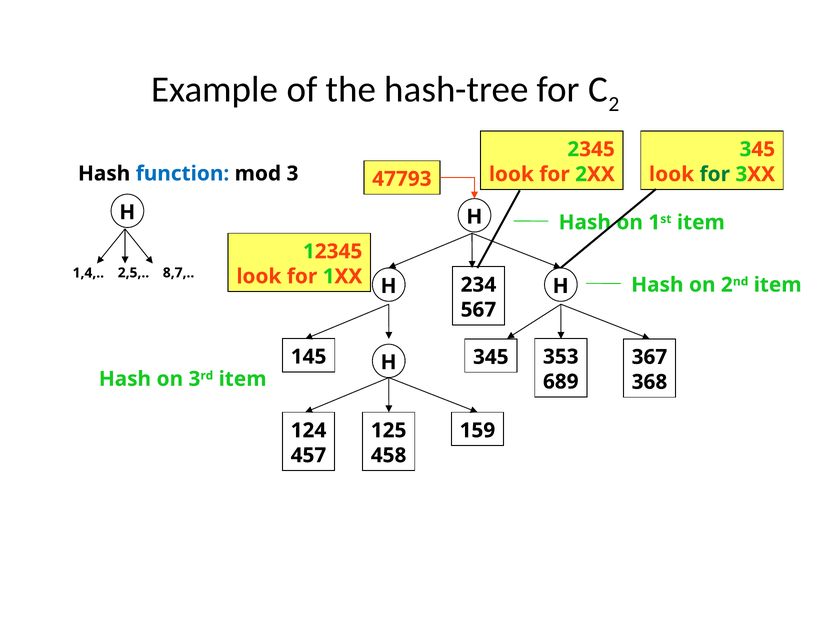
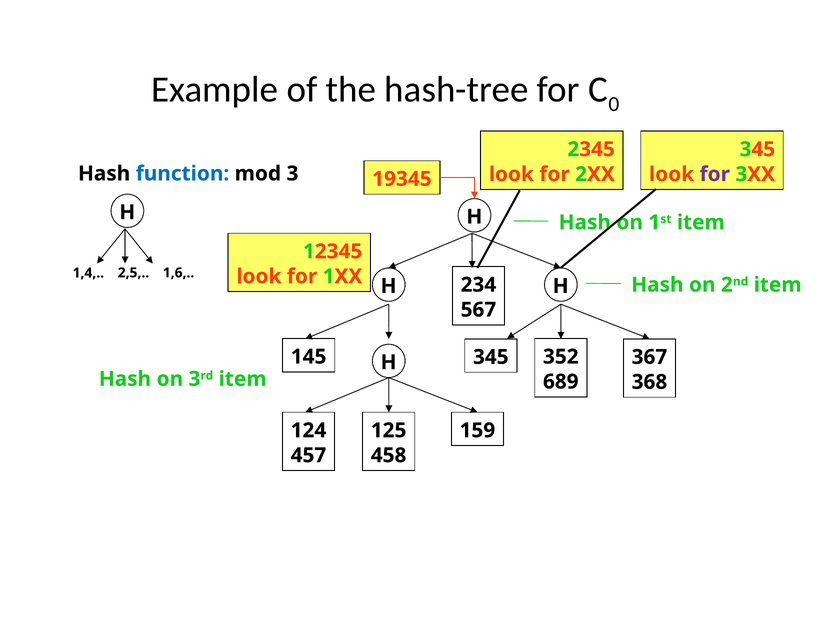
2: 2 -> 0 (614, 104)
for colour: green -> purple (715, 174)
47793: 47793 -> 19345 (402, 179)
8,7: 8,7 -> 1,6 (179, 273)
353: 353 -> 352 (561, 357)
